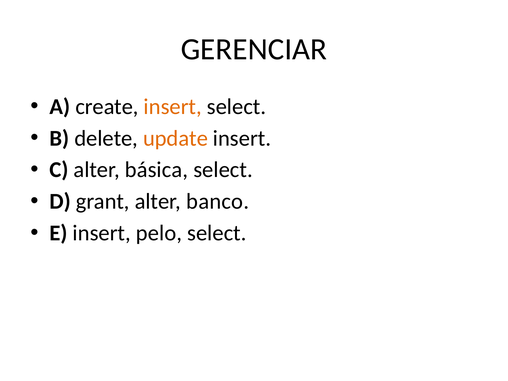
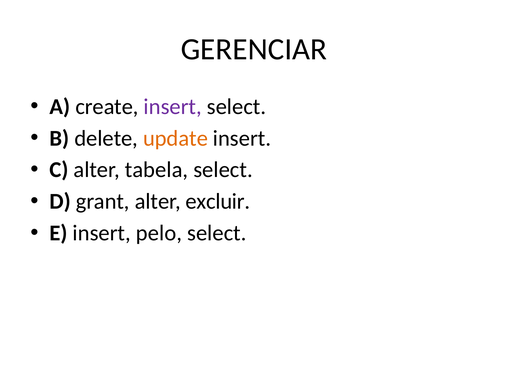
insert colour: orange -> purple (173, 107)
básica: básica -> tabela (157, 170)
banco: banco -> excluir (218, 202)
